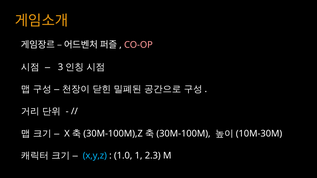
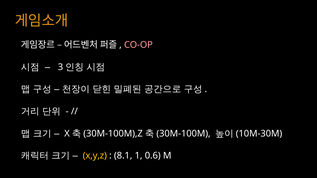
x,y,z colour: light blue -> yellow (95, 156)
1.0: 1.0 -> 8.1 (123, 156)
2.3: 2.3 -> 0.6 (153, 156)
